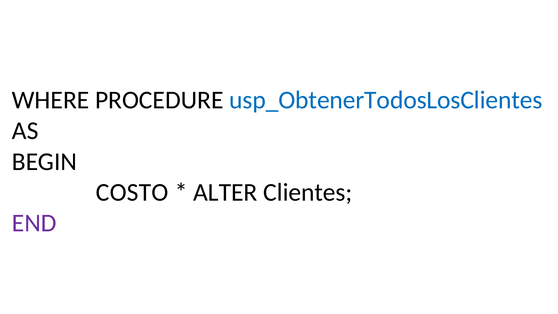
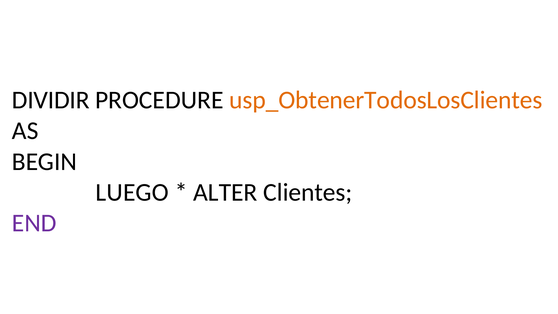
WHERE: WHERE -> DIVIDIR (51, 100)
usp_ObtenerTodosLosClientes colour: blue -> orange (386, 100)
COSTO: COSTO -> LUEGO (132, 192)
